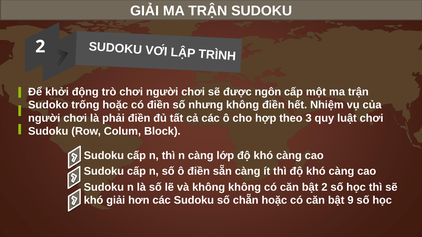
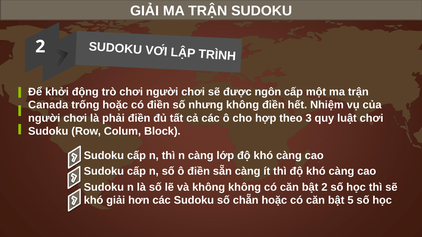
Sudoko: Sudoko -> Canada (48, 105)
9: 9 -> 5 (350, 201)
